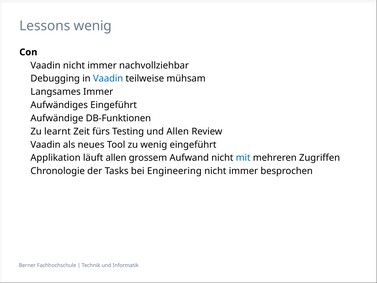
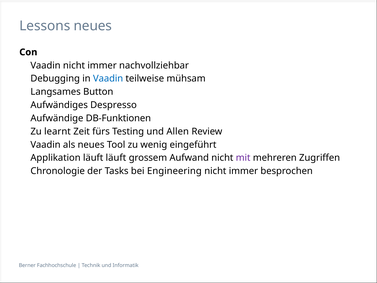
Lessons wenig: wenig -> neues (93, 26)
Immer: Immer -> Button (98, 92)
Eingeführt: Eingeführt -> Despresso (114, 105)
läuft allen: allen -> läuft (116, 158)
mit colour: blue -> purple (243, 158)
